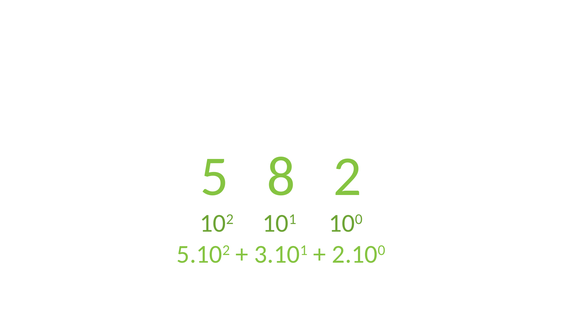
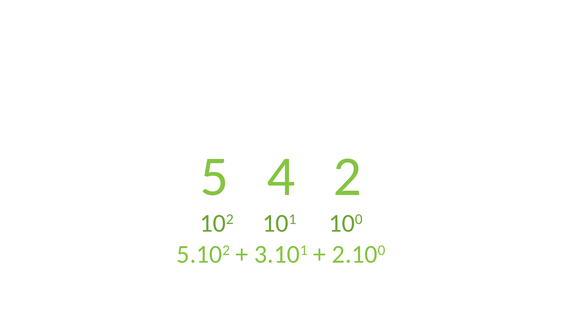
8: 8 -> 4 (281, 177)
